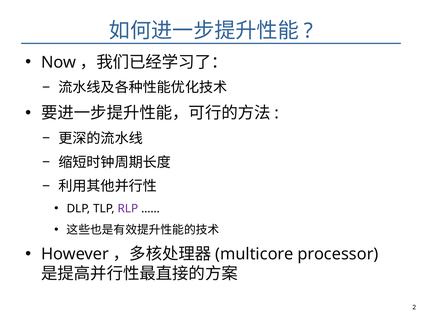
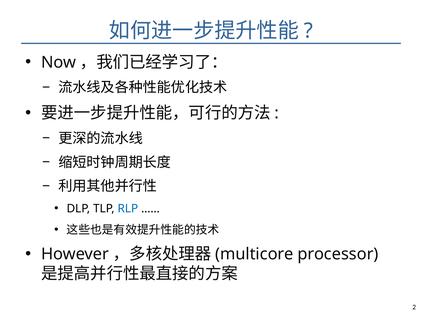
RLP colour: purple -> blue (128, 208)
